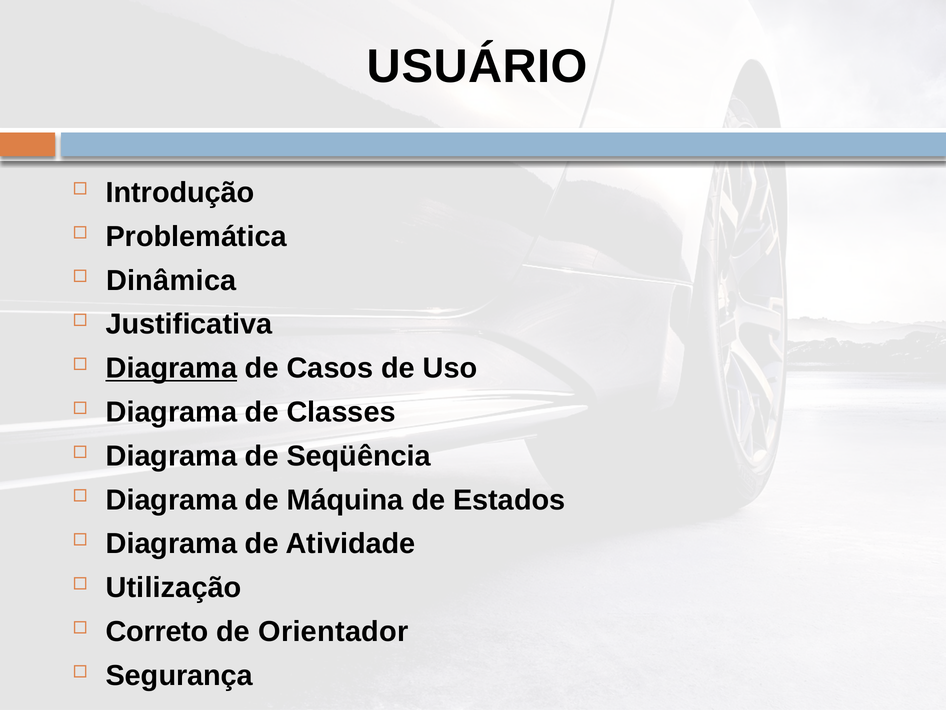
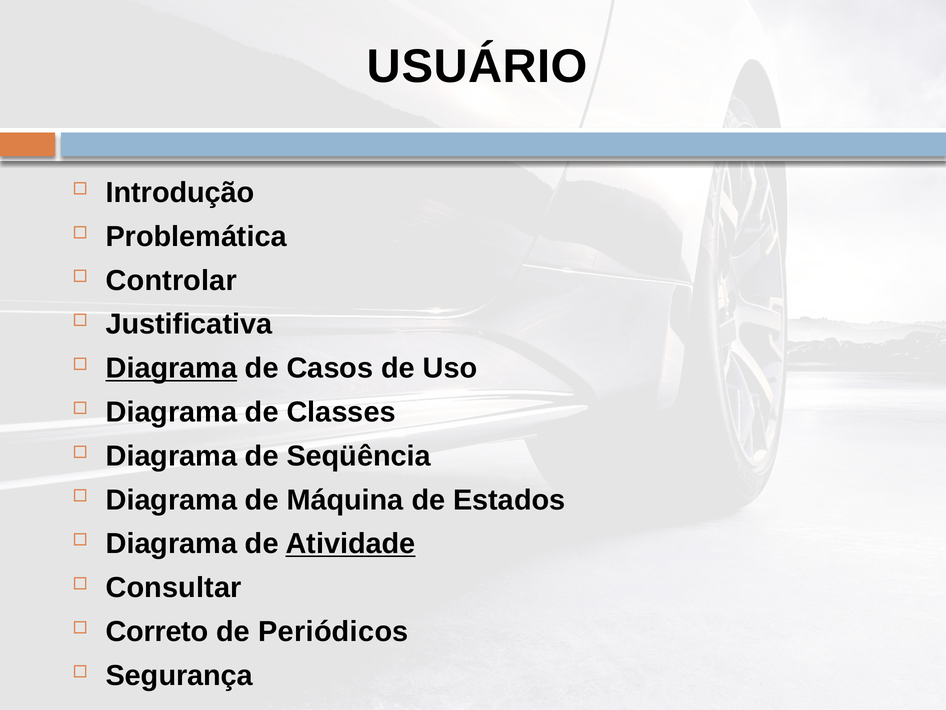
Dinâmica: Dinâmica -> Controlar (171, 280)
Atividade underline: none -> present (350, 544)
Utilização: Utilização -> Consultar (174, 587)
Orientador: Orientador -> Periódicos (333, 631)
